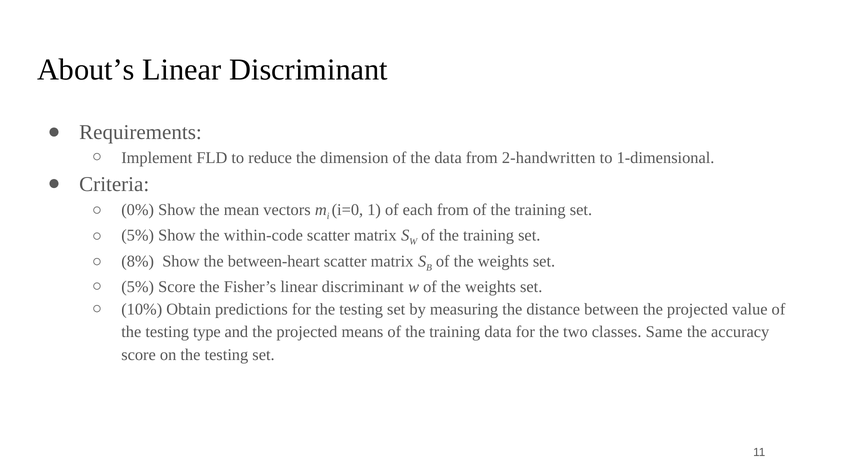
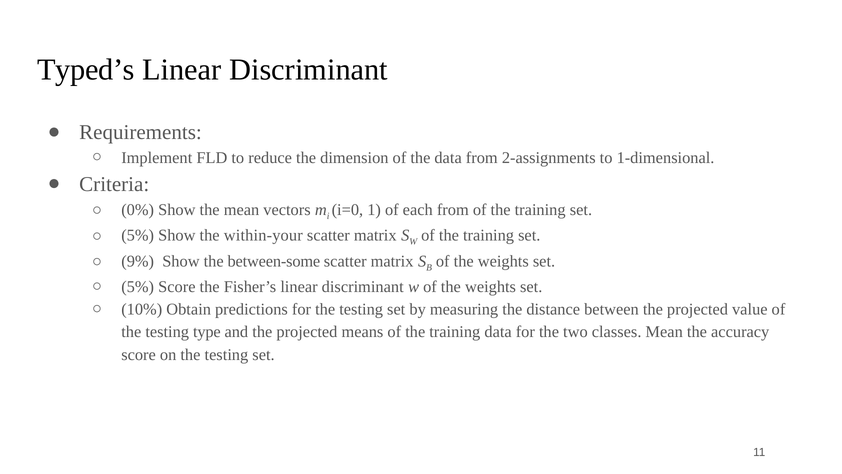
About’s: About’s -> Typed’s (86, 70)
2-handwritten: 2-handwritten -> 2-assignments (549, 158)
within-code: within-code -> within-your (263, 235)
8%: 8% -> 9% (138, 261)
between-heart: between-heart -> between-some (274, 261)
classes Same: Same -> Mean (664, 332)
